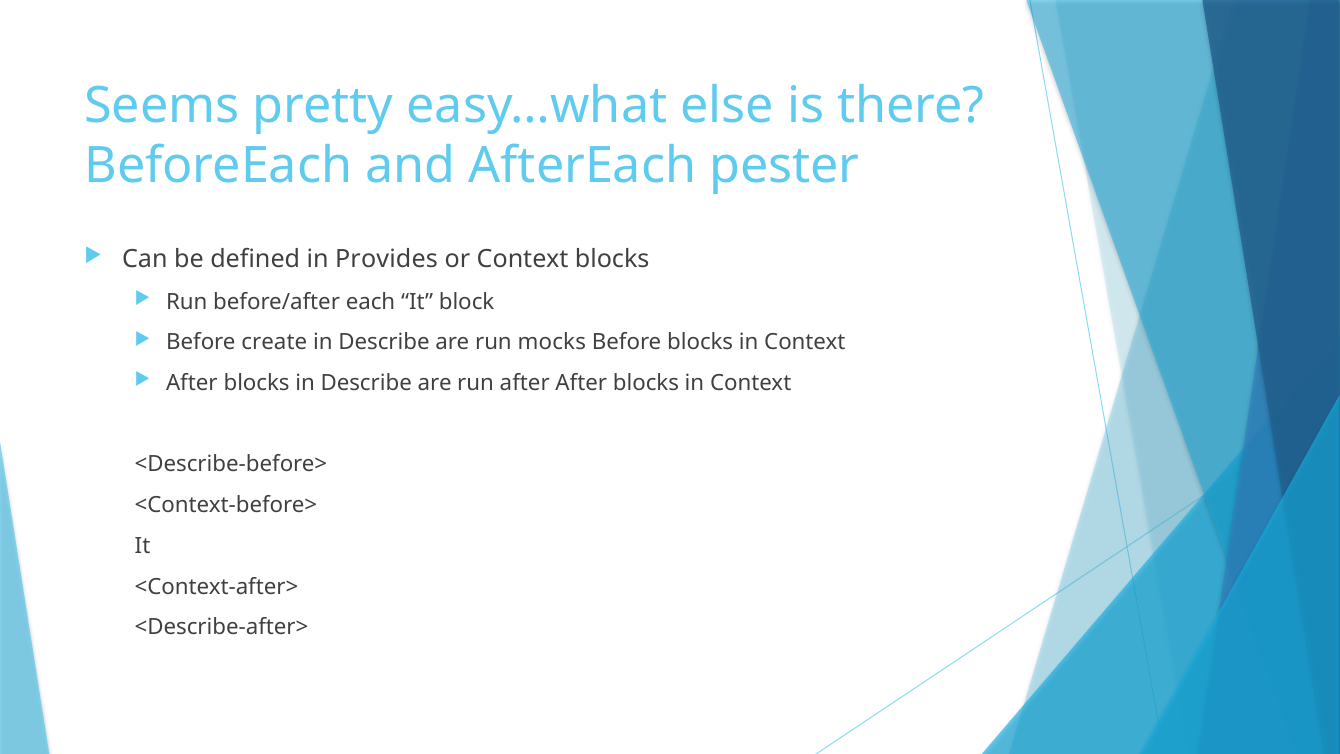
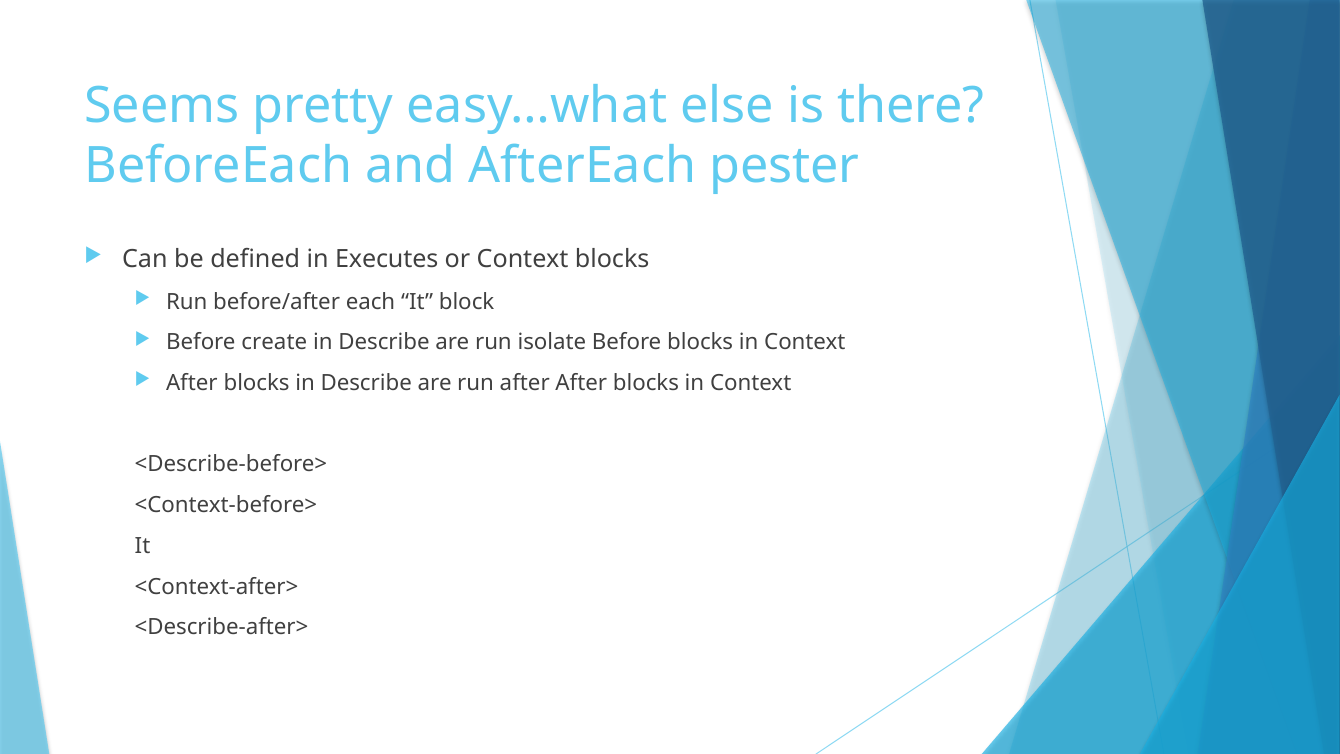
Provides: Provides -> Executes (387, 259)
mocks: mocks -> isolate (552, 342)
